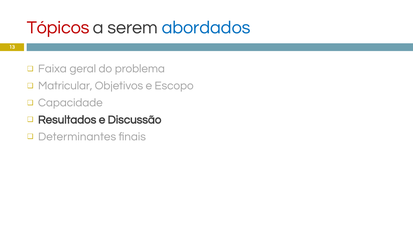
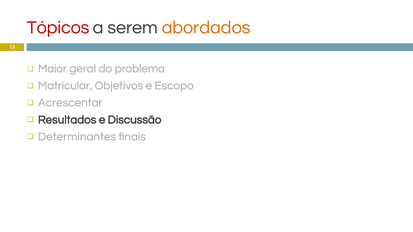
abordados colour: blue -> orange (206, 28)
Faixa: Faixa -> Maior (52, 69)
Capacidade: Capacidade -> Acrescentar (70, 103)
